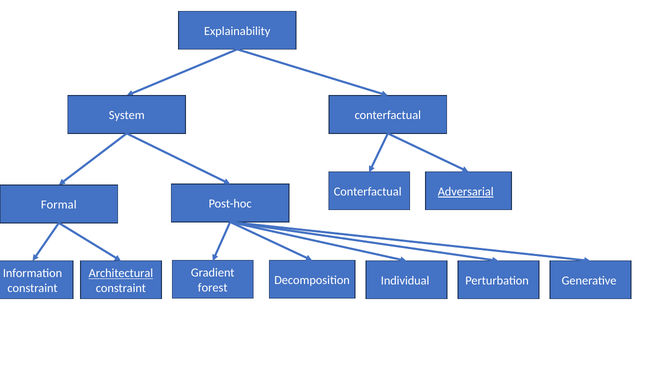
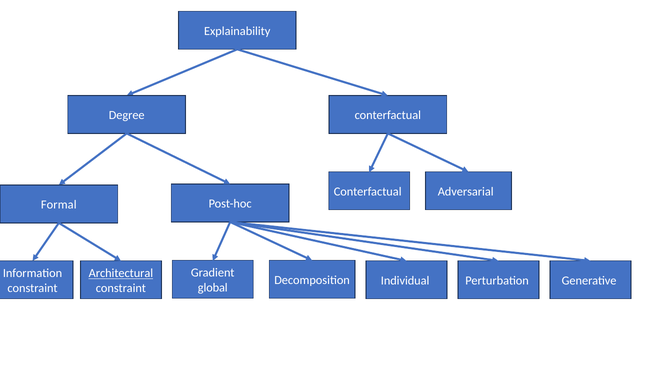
System: System -> Degree (127, 115)
Adversarial underline: present -> none (466, 192)
forest: forest -> global (213, 288)
